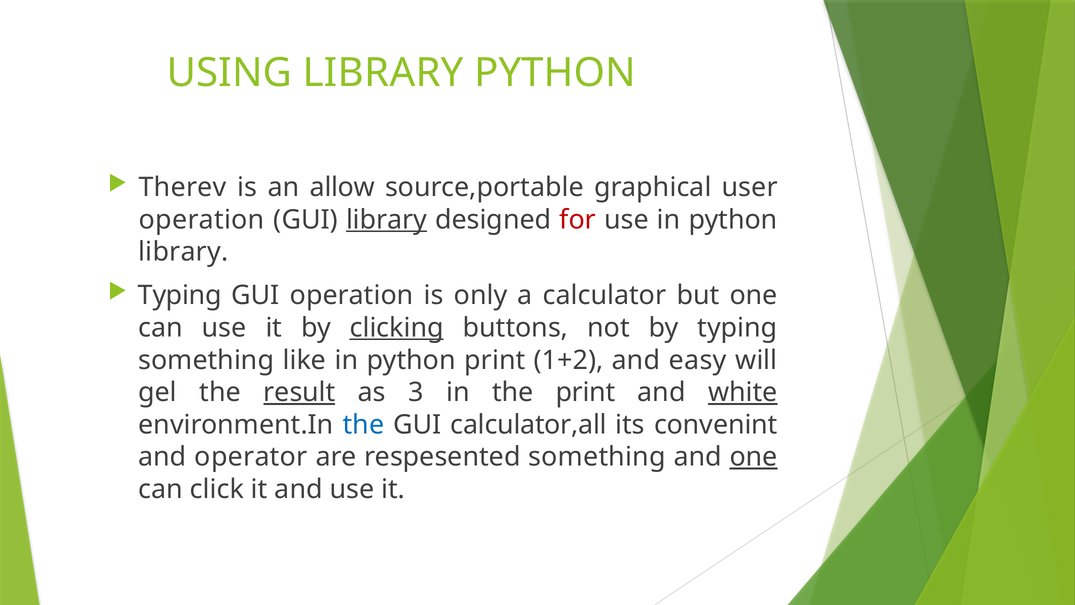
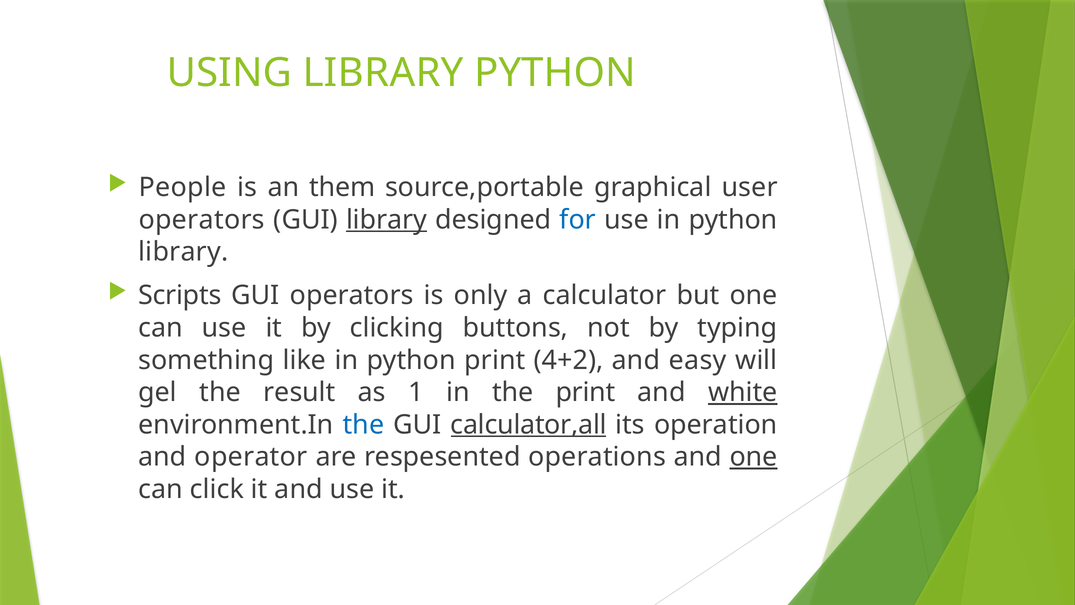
Therev: Therev -> People (183, 187)
allow: allow -> them (342, 187)
operation: operation -> operators (202, 220)
for colour: red -> blue (578, 220)
Typing: Typing -> Scripts (180, 295)
GUI operation: operation -> operators (352, 295)
clicking underline: present -> none (397, 328)
1+2: 1+2 -> 4+2 (569, 360)
result underline: present -> none (299, 392)
3: 3 -> 1 (416, 392)
calculator,all underline: none -> present (529, 424)
convenint: convenint -> operation (716, 424)
respesented something: something -> operations (597, 457)
